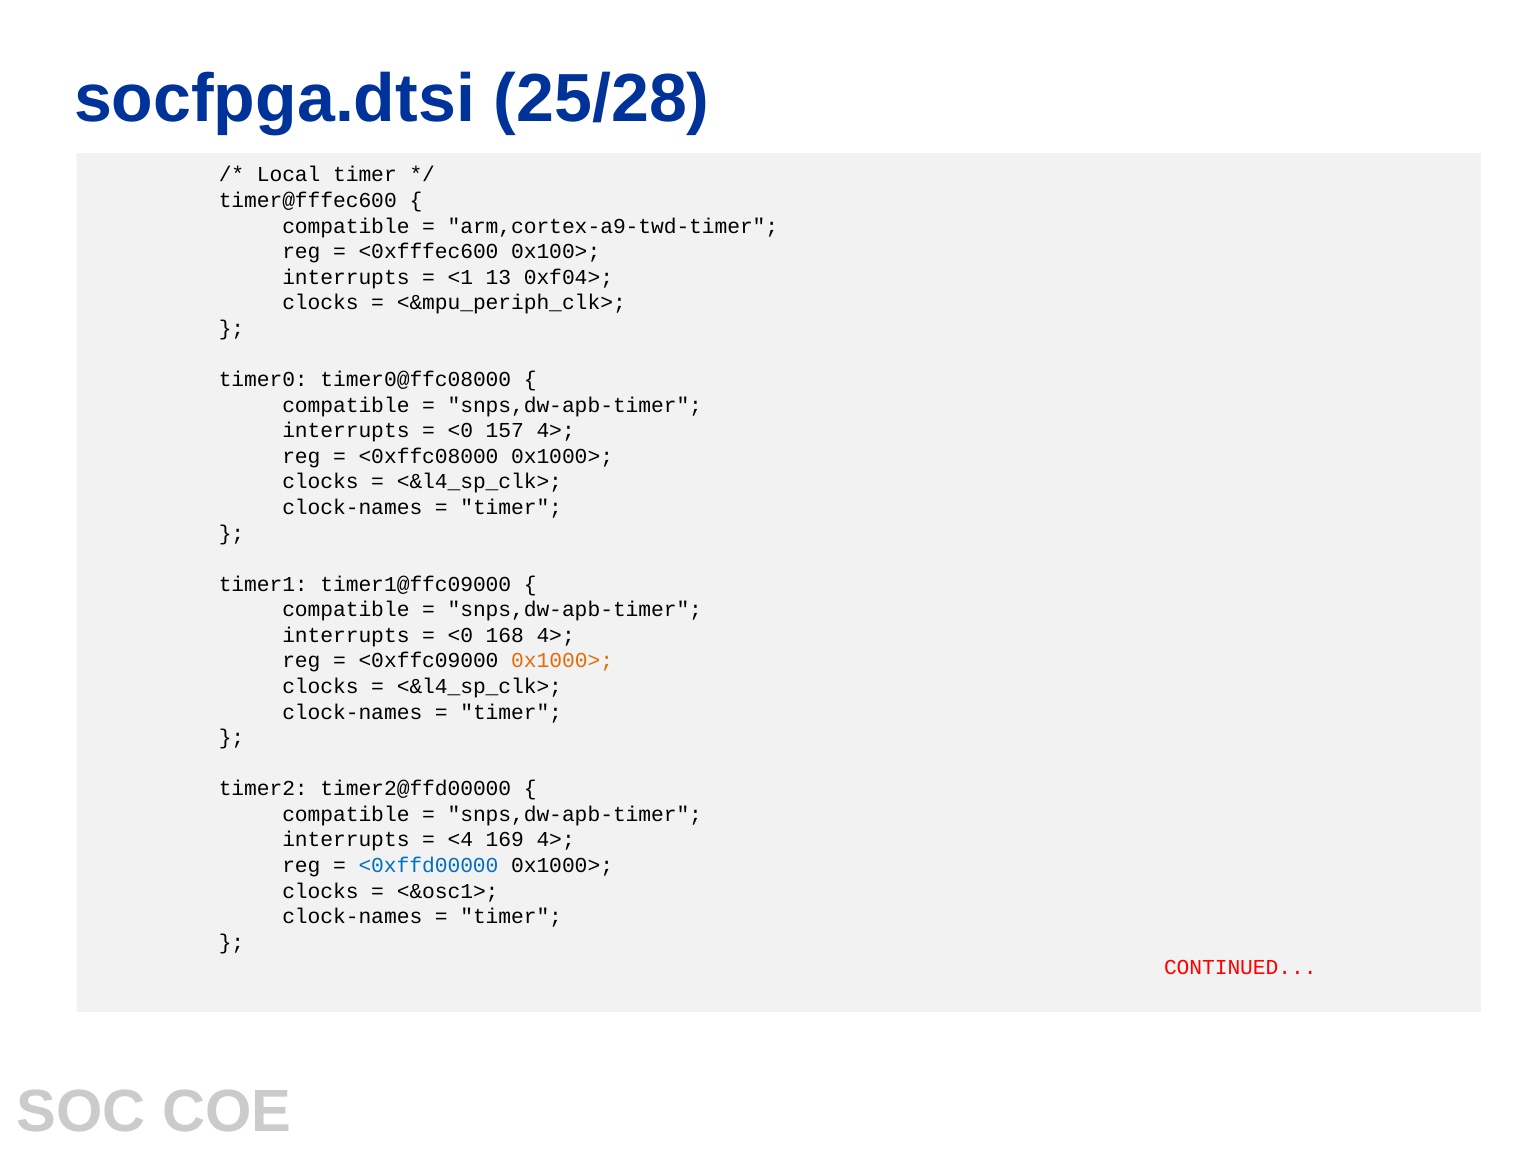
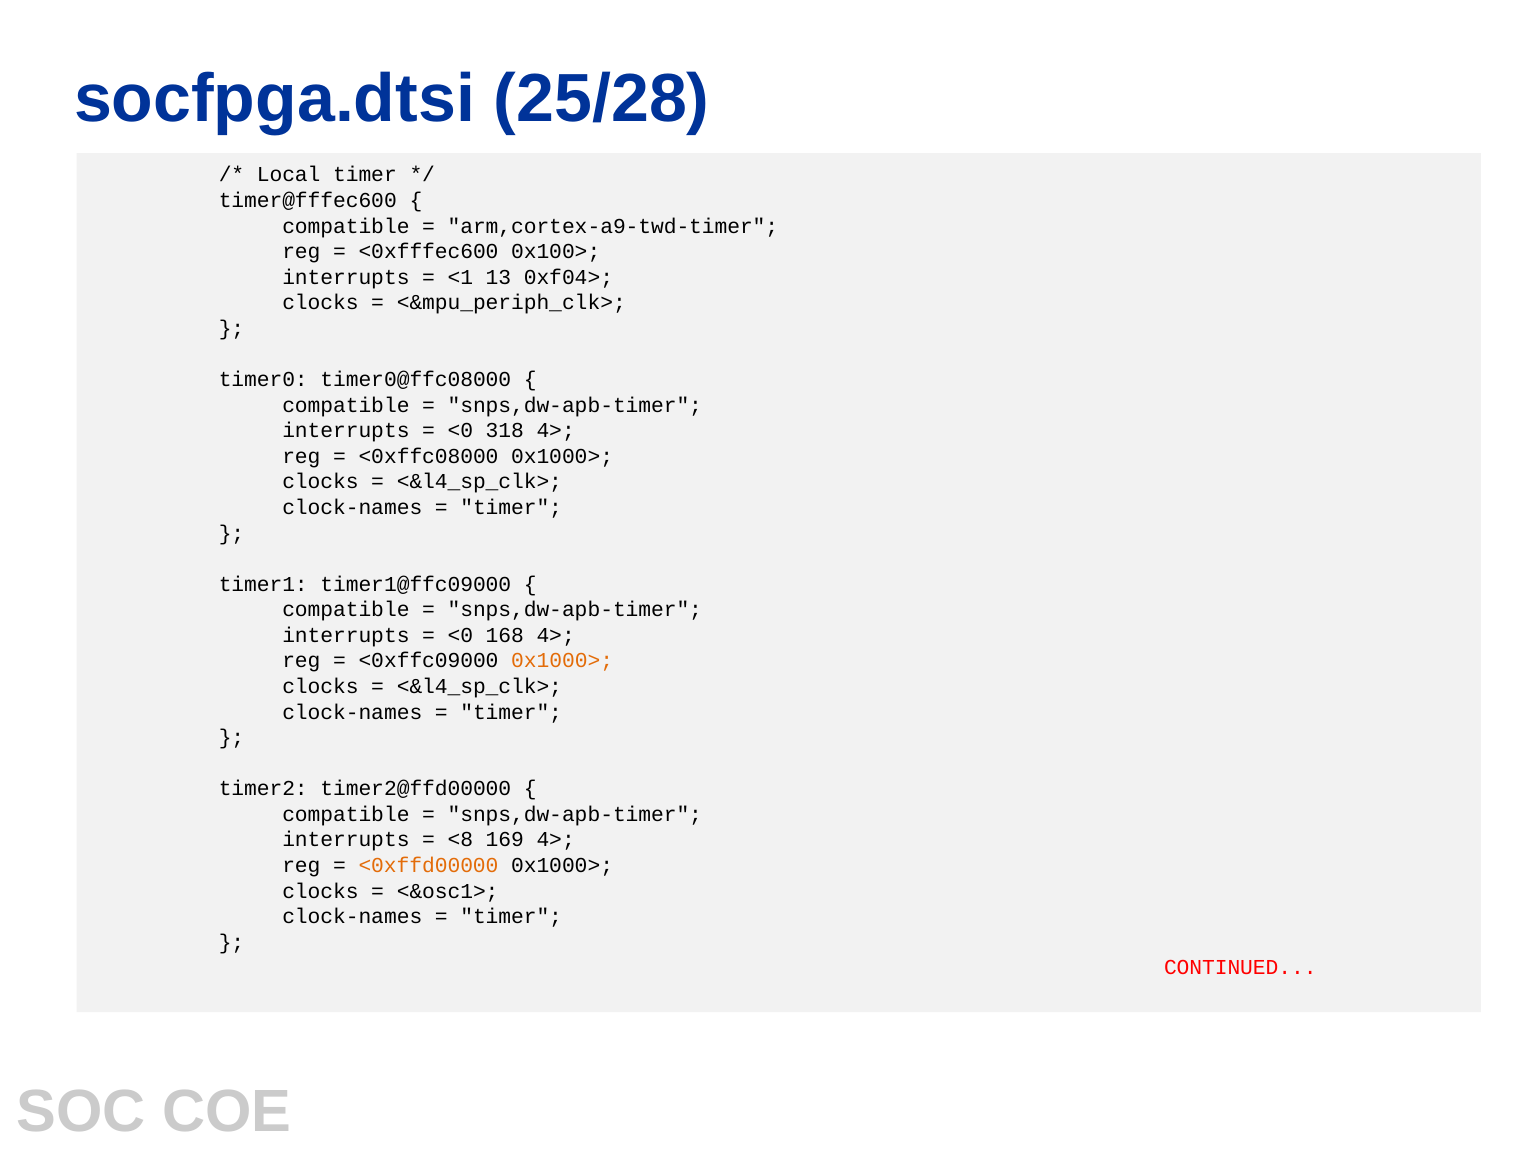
157: 157 -> 318 (505, 431)
<4: <4 -> <8 (460, 840)
<0xffd00000 colour: blue -> orange (428, 865)
